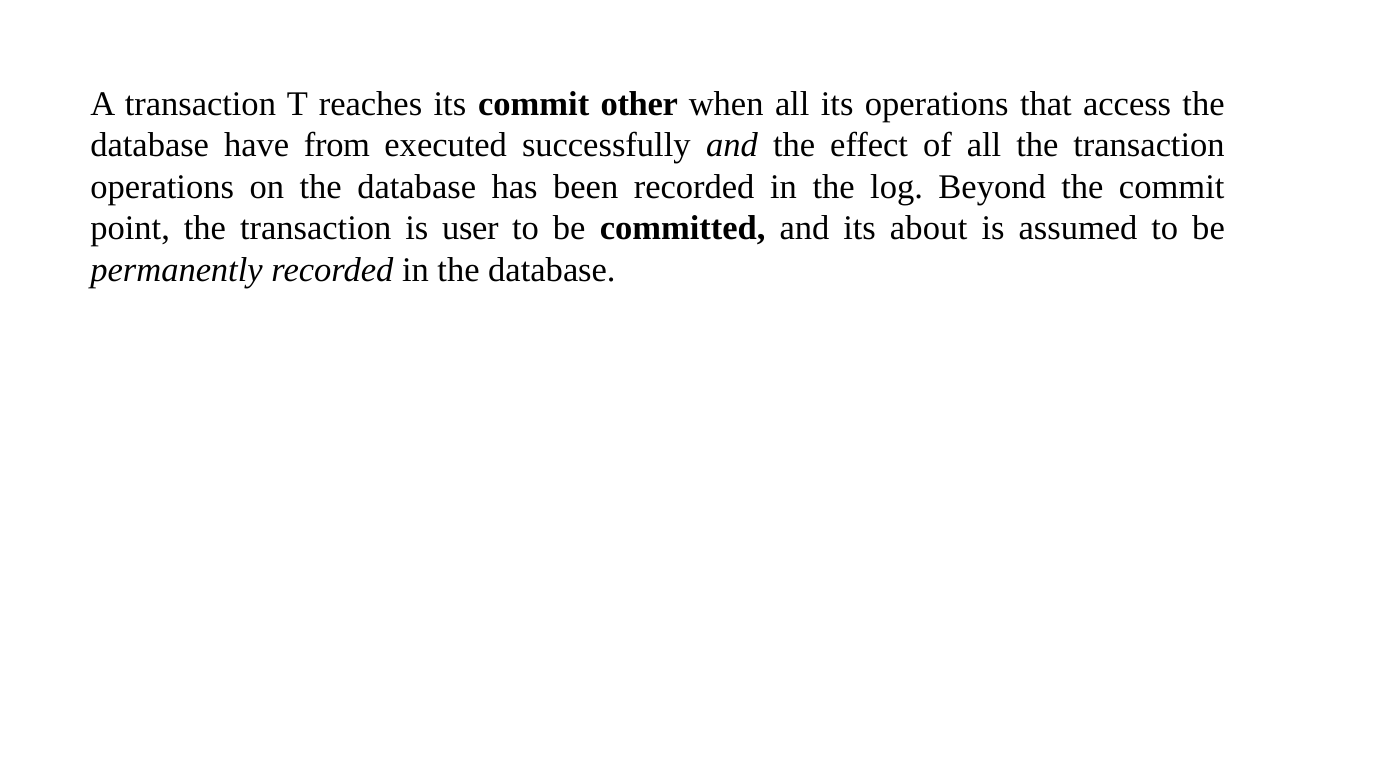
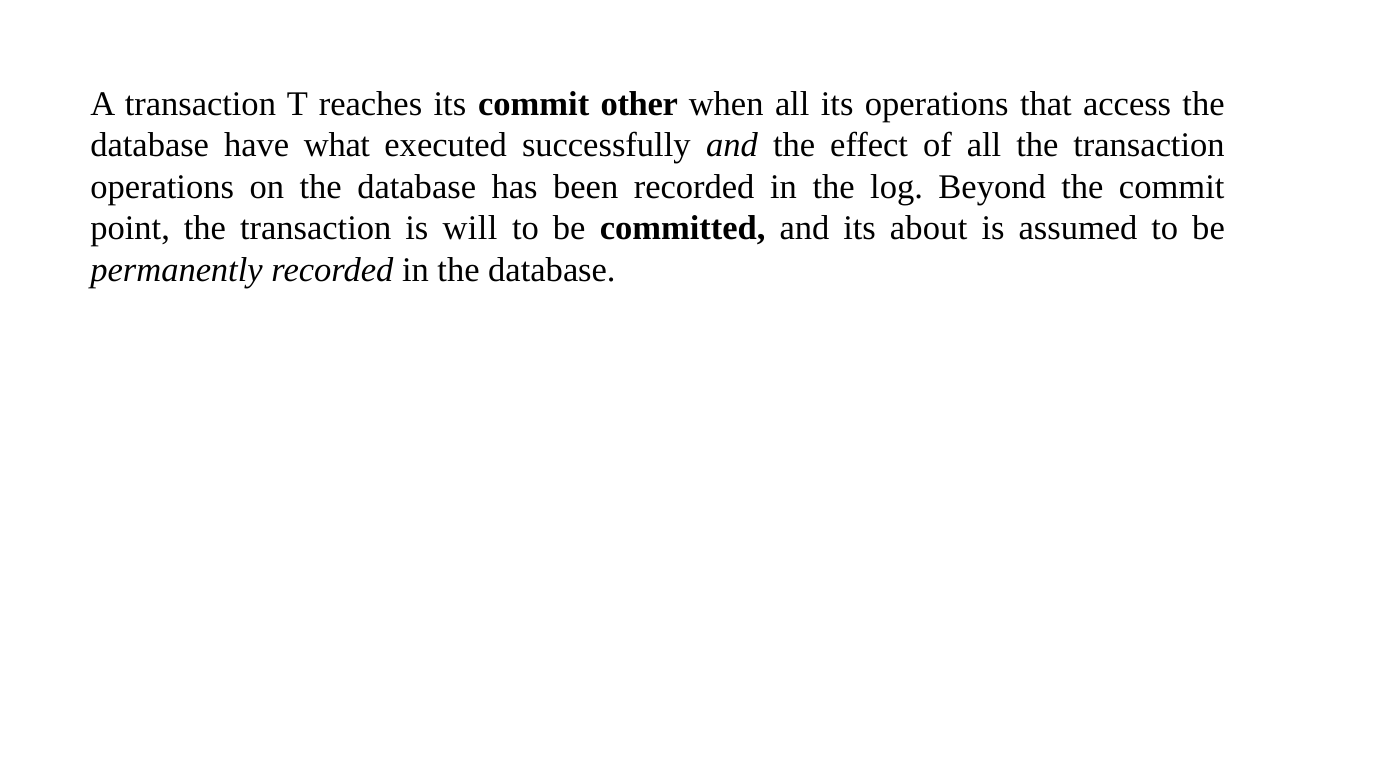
from: from -> what (337, 146)
user: user -> will (470, 228)
